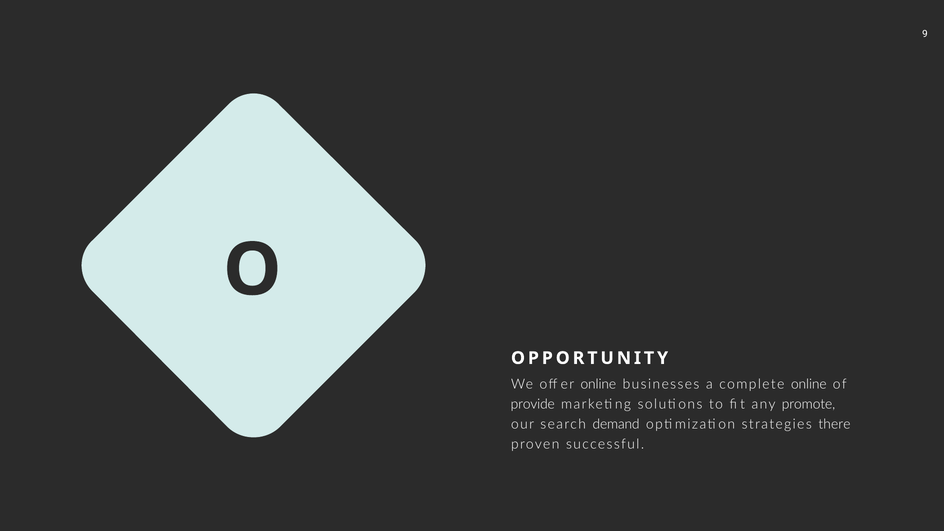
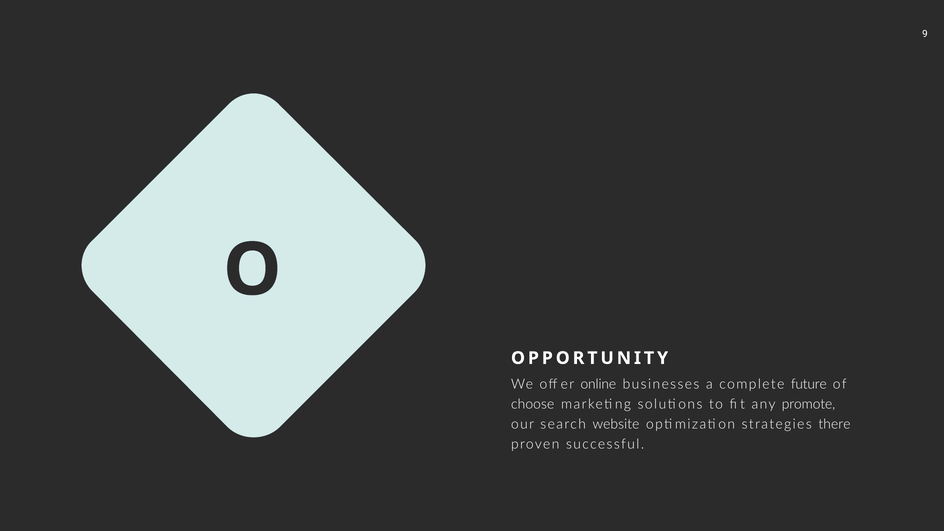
complete online: online -> future (809, 384)
provide: provide -> choose (533, 404)
demand: demand -> website (616, 424)
